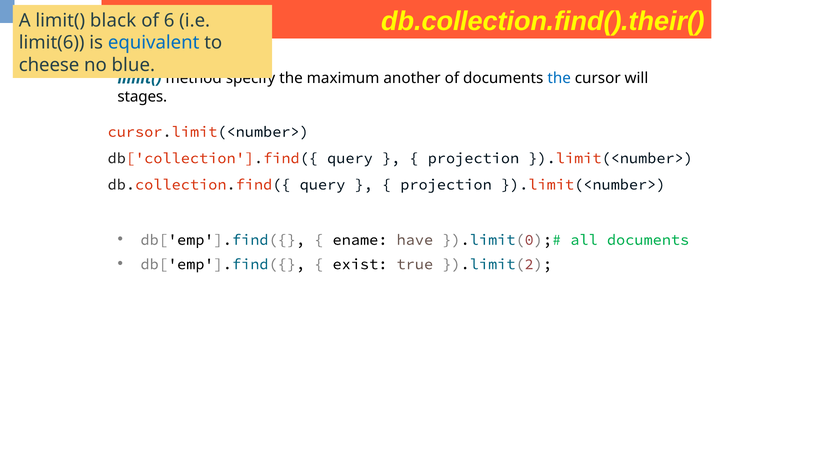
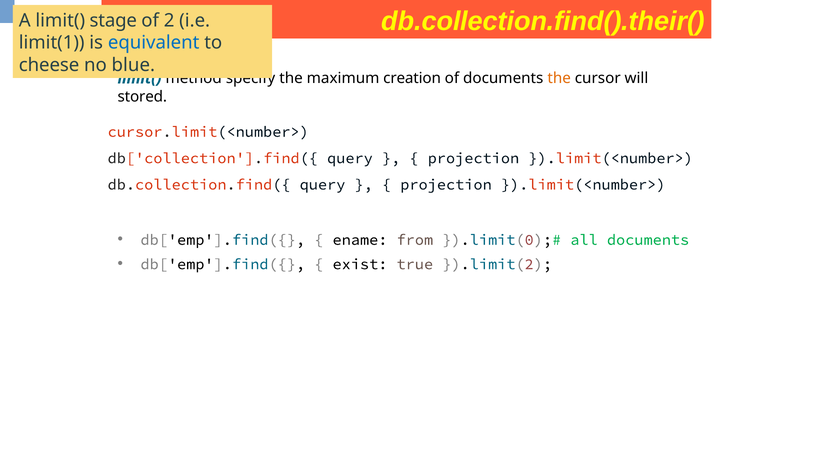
black: black -> stage (113, 20)
6: 6 -> 2 (169, 20)
limit(6: limit(6 -> limit(1 (52, 43)
another: another -> creation (412, 78)
the colour: blue -> orange (559, 78)
stages: stages -> stored (142, 97)
have: have -> from (415, 240)
